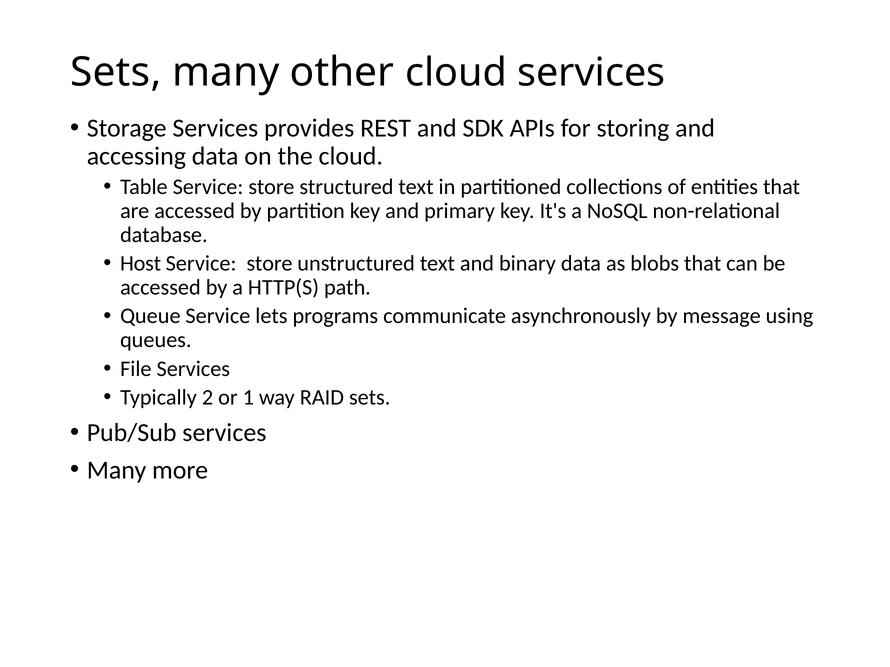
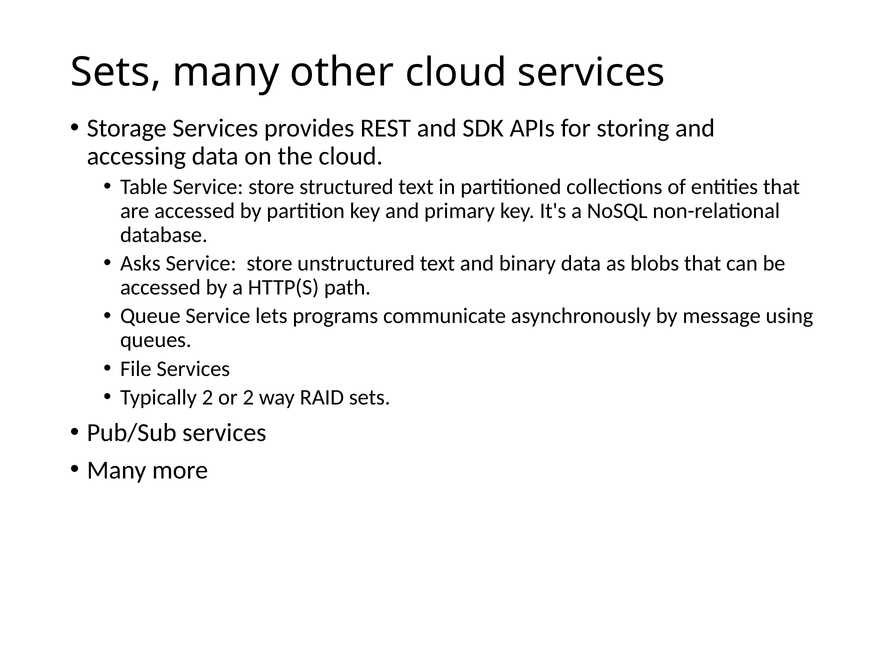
Host: Host -> Asks (140, 264)
or 1: 1 -> 2 (248, 398)
